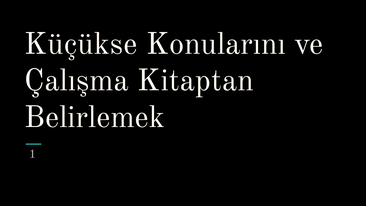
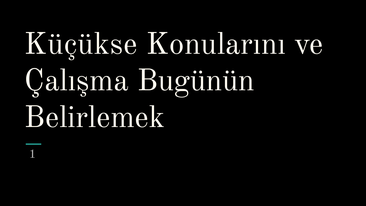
Kitaptan: Kitaptan -> Bugünün (196, 80)
